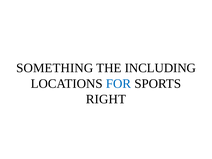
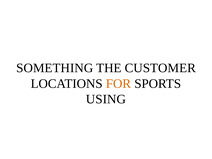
INCLUDING: INCLUDING -> CUSTOMER (160, 68)
FOR colour: blue -> orange (118, 84)
RIGHT: RIGHT -> USING (106, 99)
